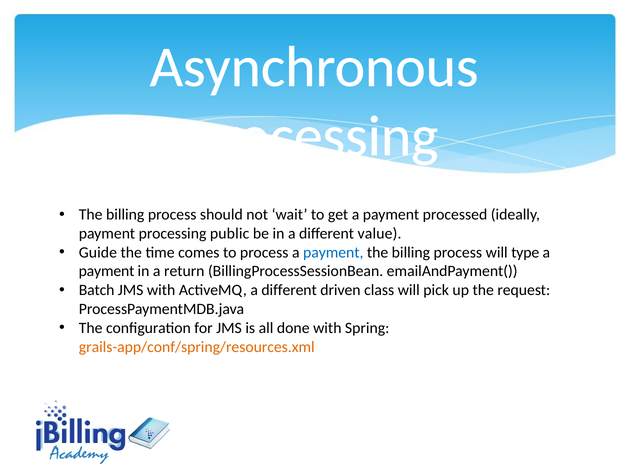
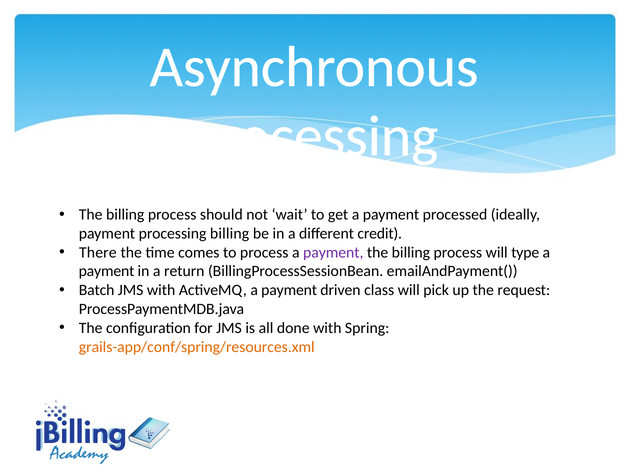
processing public: public -> billing (230, 233)
value: value -> credit (380, 233)
Guide: Guide -> There (98, 252)
payment colour: blue -> purple (333, 252)
ActiveMQ a different: different -> payment (289, 290)
